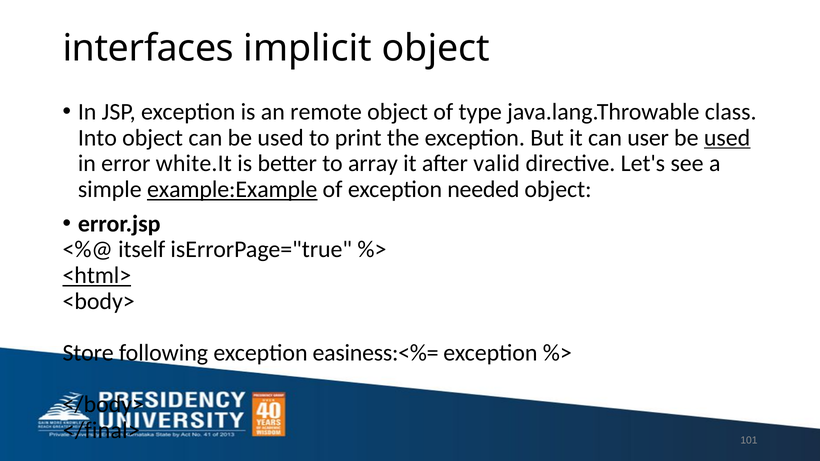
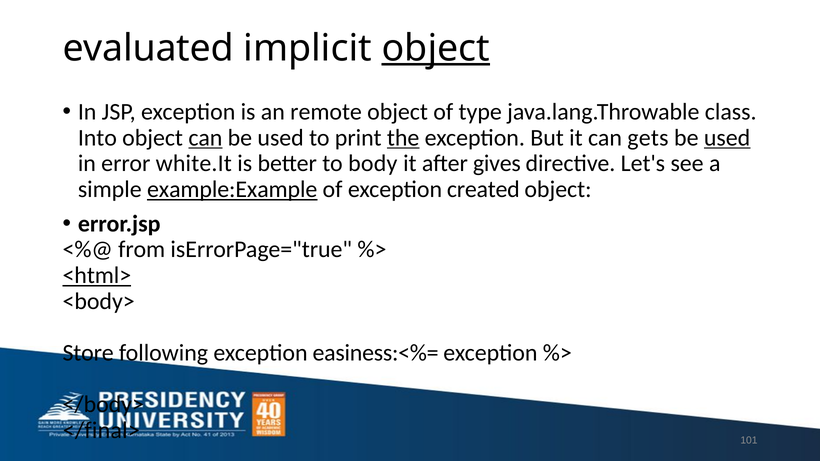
interfaces: interfaces -> evaluated (148, 48)
object underline: none -> present (436, 48)
can underline: none -> present (205, 138)
the underline: none -> present (403, 138)
user: user -> gets (648, 138)
array: array -> body (373, 164)
valid: valid -> gives (497, 164)
needed: needed -> created (483, 189)
itself: itself -> from (142, 250)
